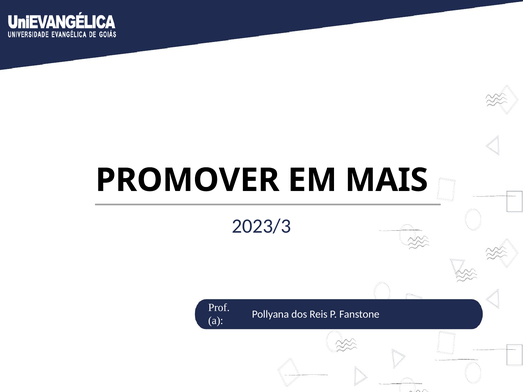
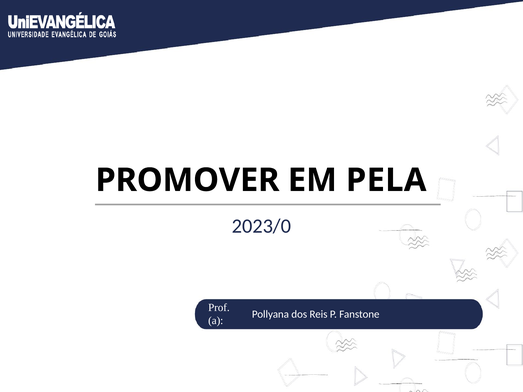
MAIS: MAIS -> PELA (386, 180)
2023/3: 2023/3 -> 2023/0 (261, 226)
